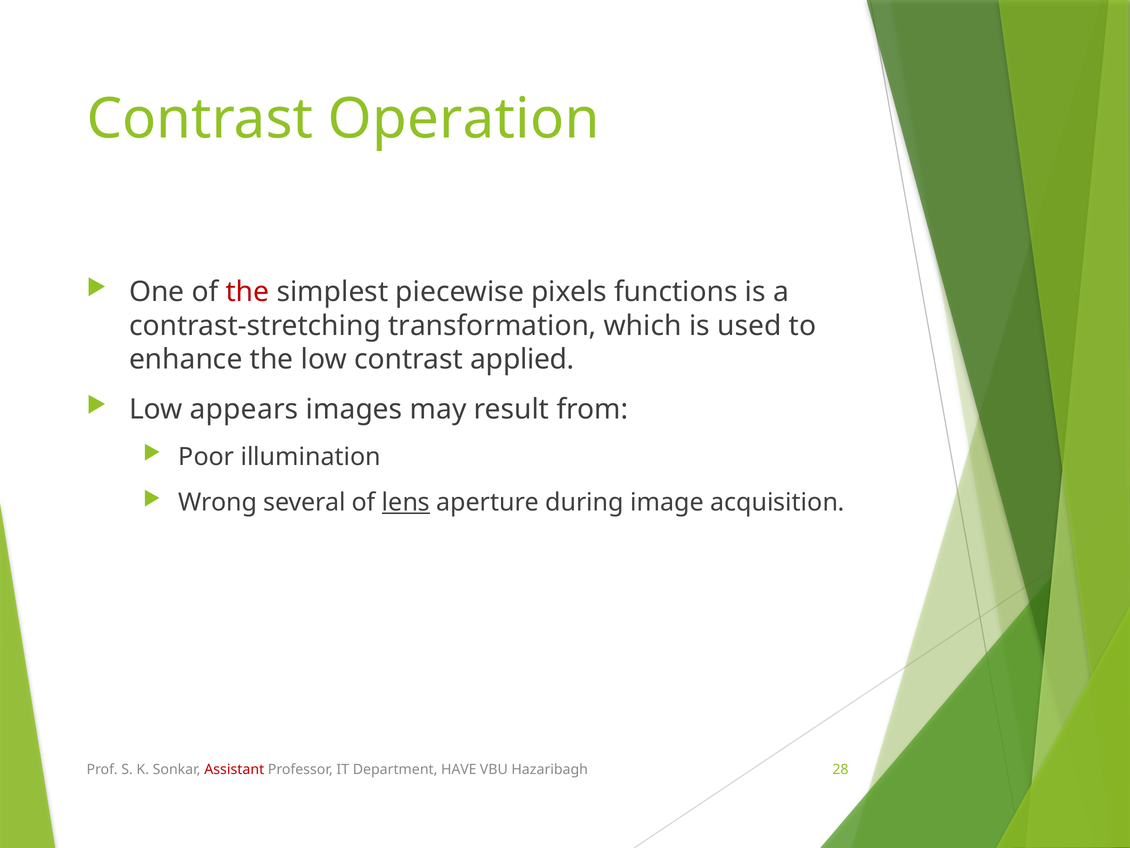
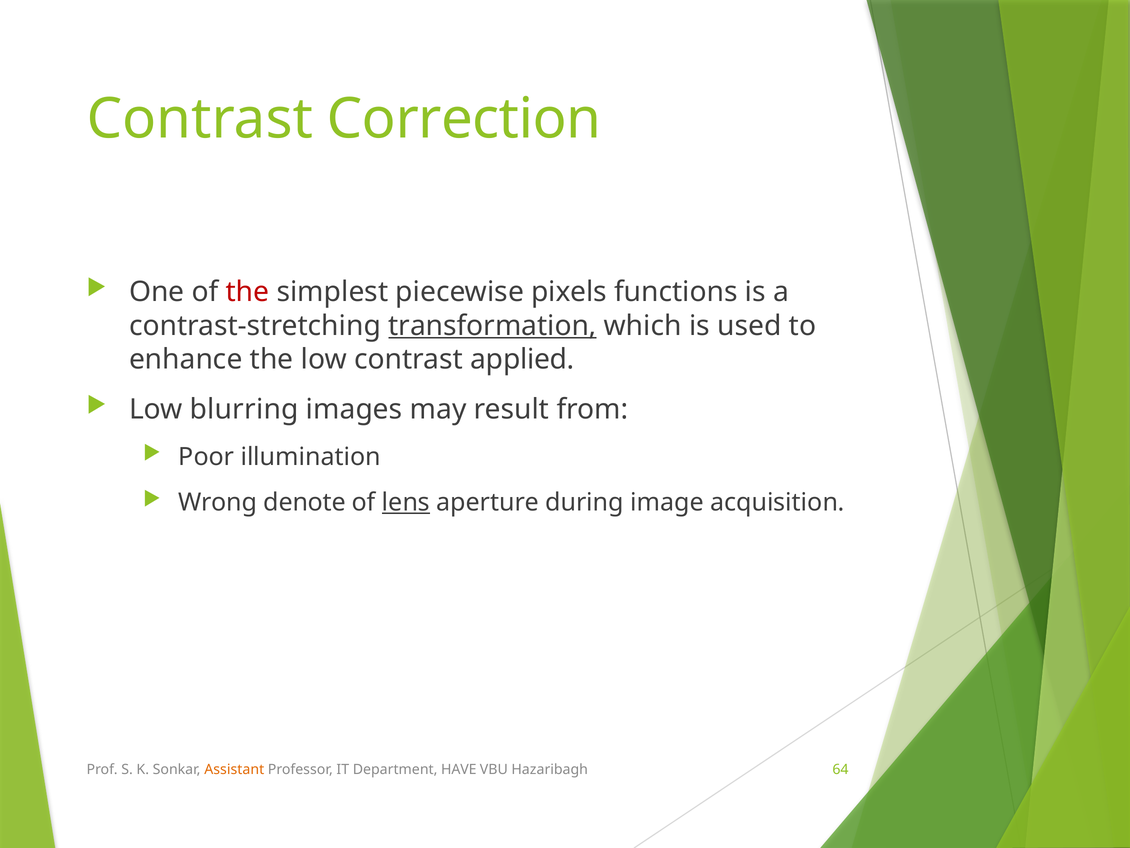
Operation: Operation -> Correction (464, 119)
transformation underline: none -> present (492, 325)
appears: appears -> blurring (244, 409)
several: several -> denote (305, 502)
Assistant colour: red -> orange (234, 769)
28: 28 -> 64 (841, 769)
